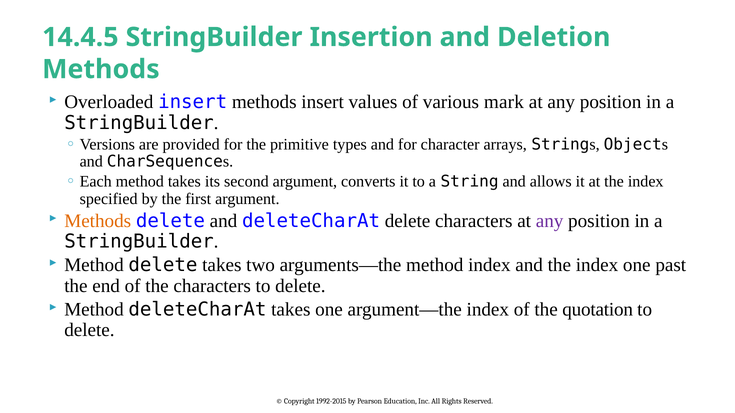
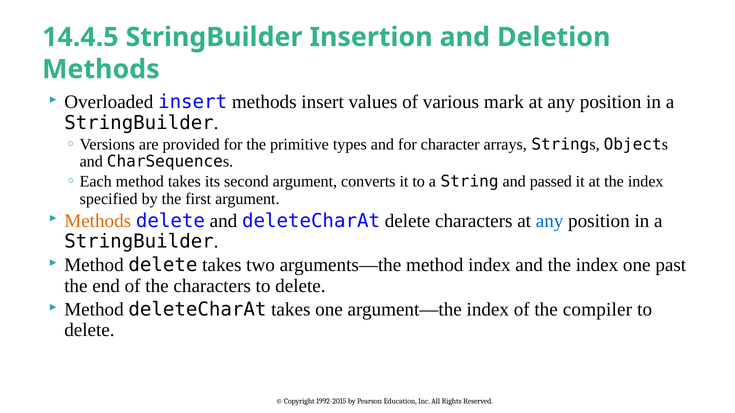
allows: allows -> passed (551, 182)
any colour: purple -> blue (550, 221)
quotation: quotation -> compiler (597, 310)
